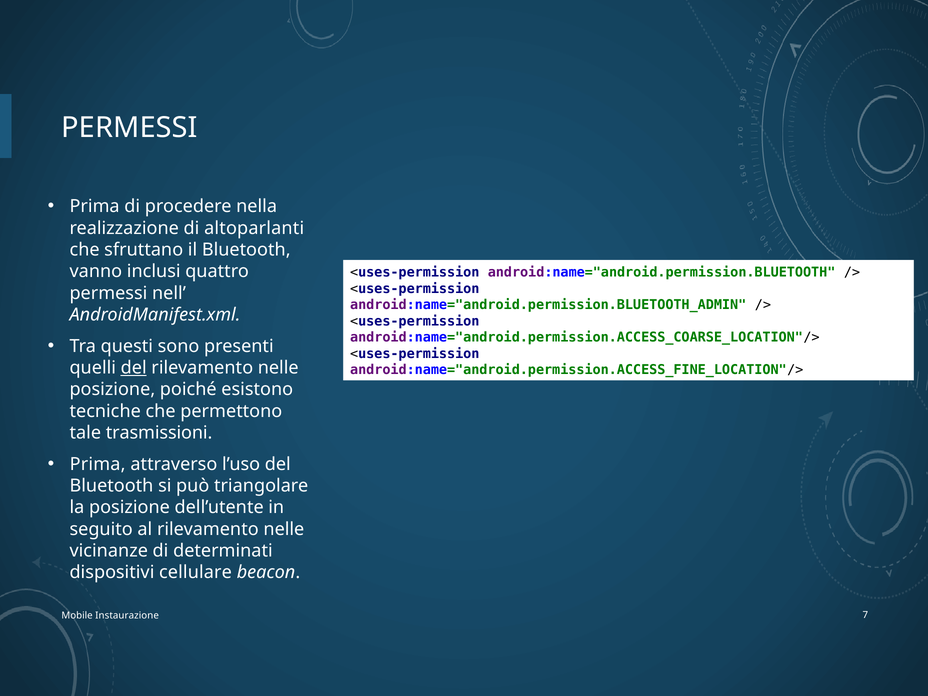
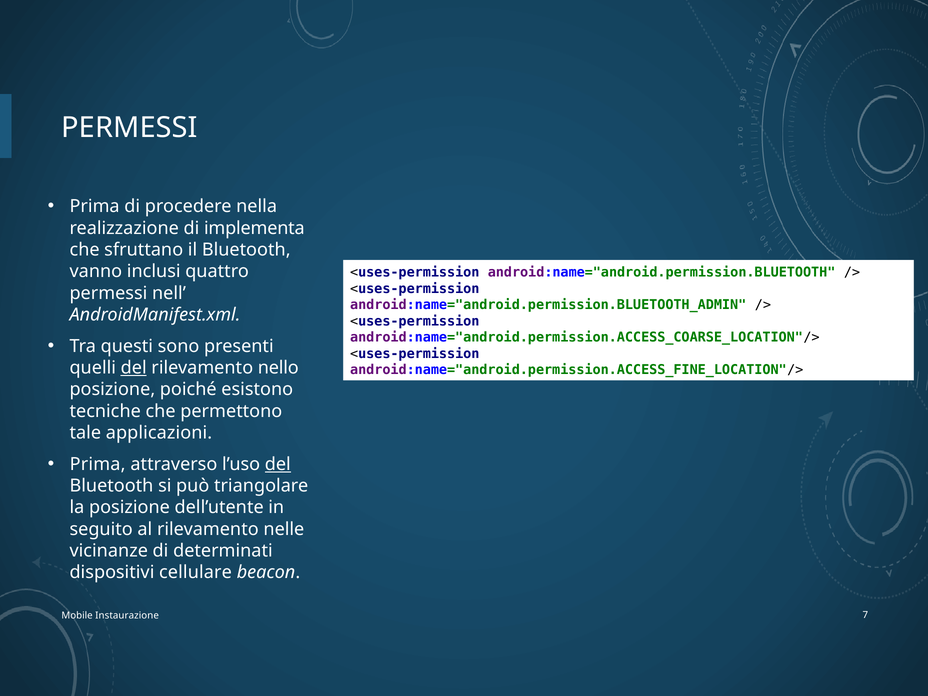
altoparlanti: altoparlanti -> implementa (254, 228)
nelle: nelle -> nello (278, 368)
trasmissioni: trasmissioni -> applicazioni (159, 433)
del underline: none -> present (278, 464)
